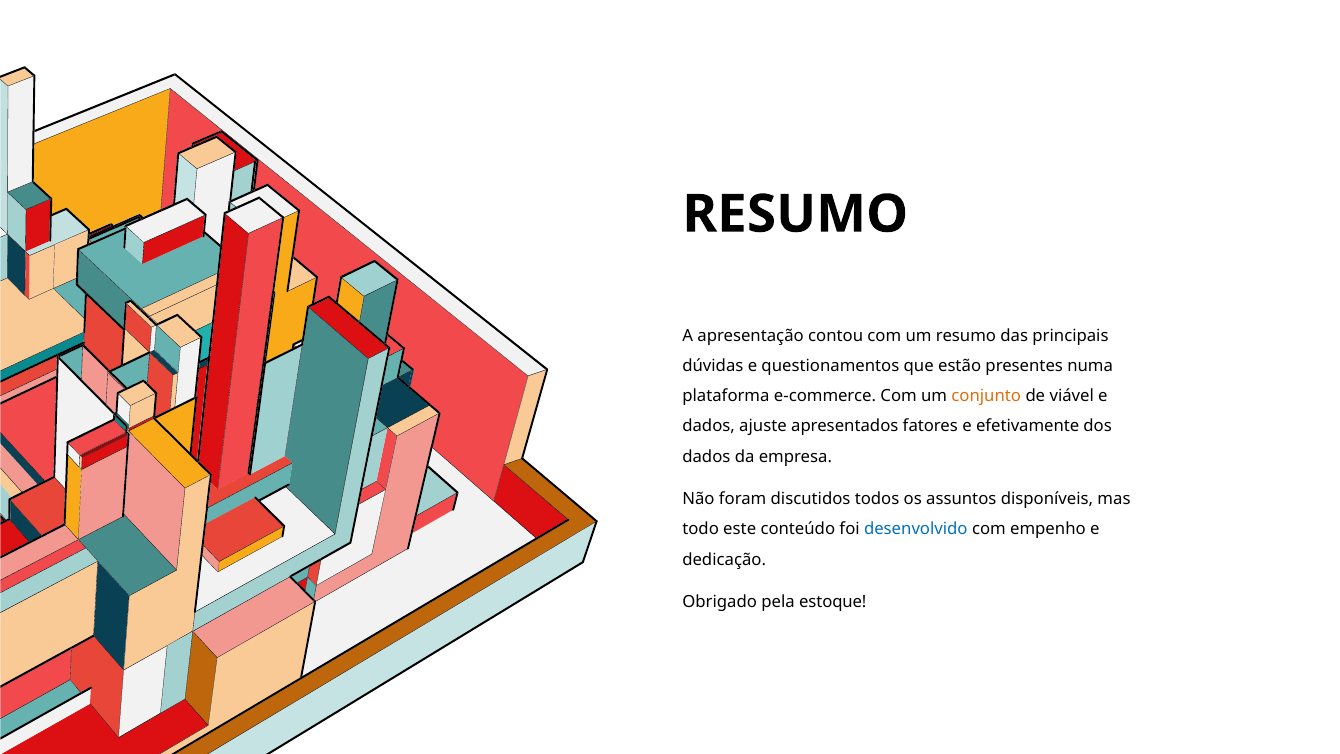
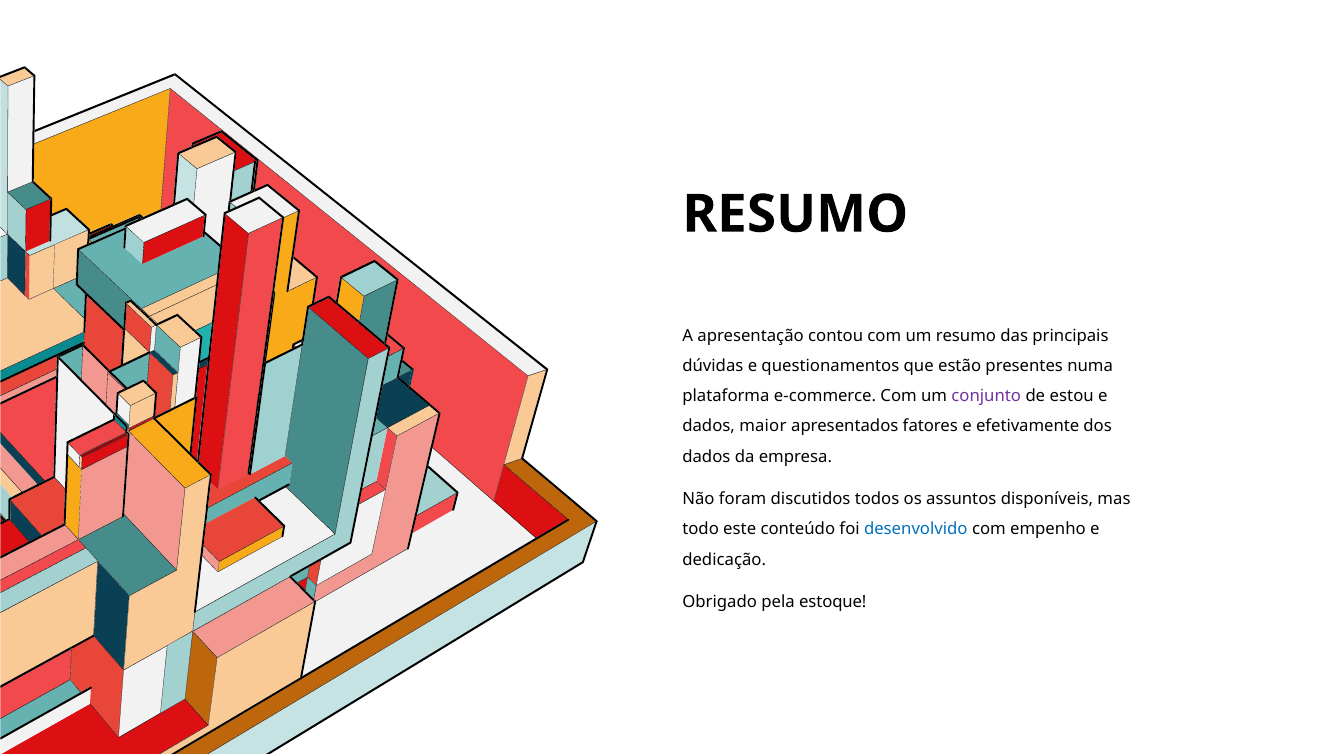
conjunto colour: orange -> purple (986, 396)
viável: viável -> estou (1072, 396)
ajuste: ajuste -> maior (763, 426)
